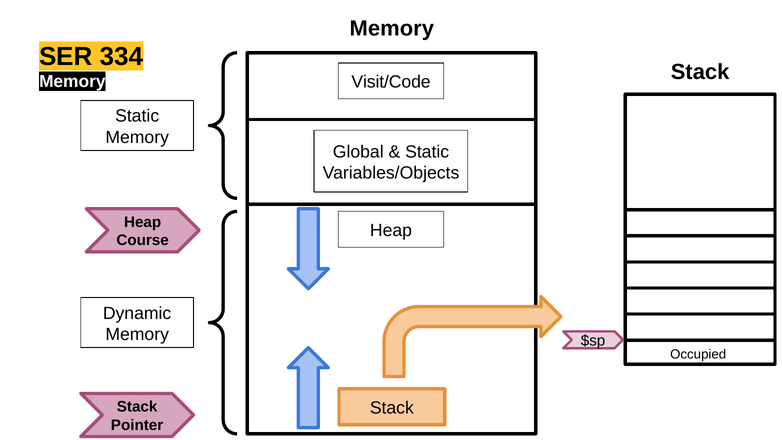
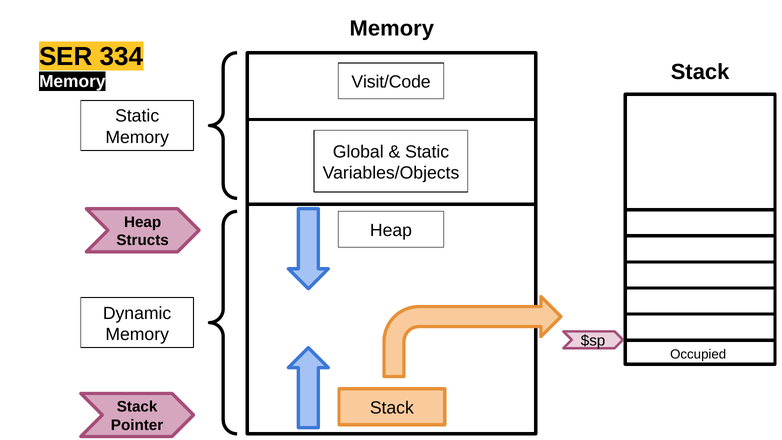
Course: Course -> Structs (143, 240)
